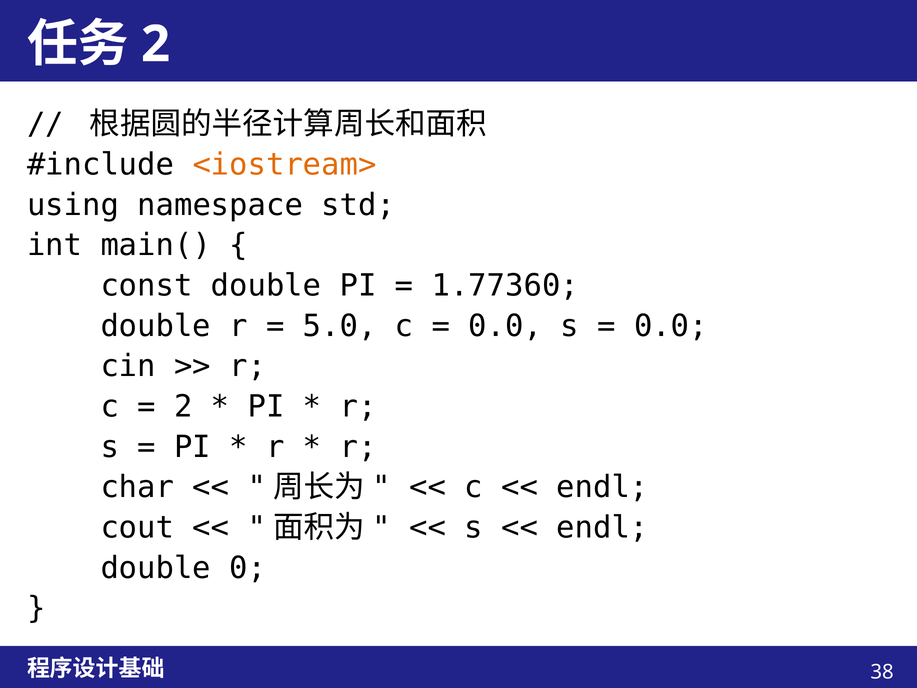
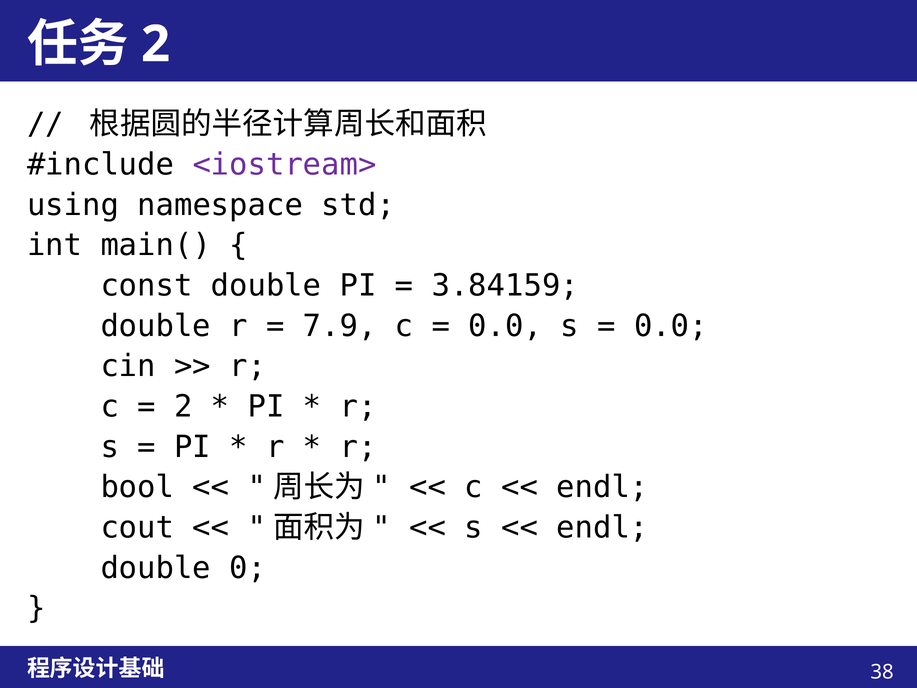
<iostream> colour: orange -> purple (285, 165)
1.77360: 1.77360 -> 3.84159 (505, 286)
5.0: 5.0 -> 7.9 (340, 326)
char: char -> bool (137, 487)
